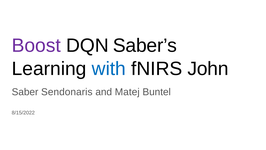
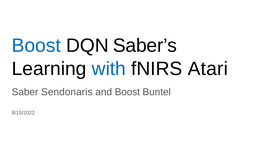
Boost colour: purple -> blue (36, 45)
John: John -> Atari (208, 69)
and Matej: Matej -> Boost (127, 92)
